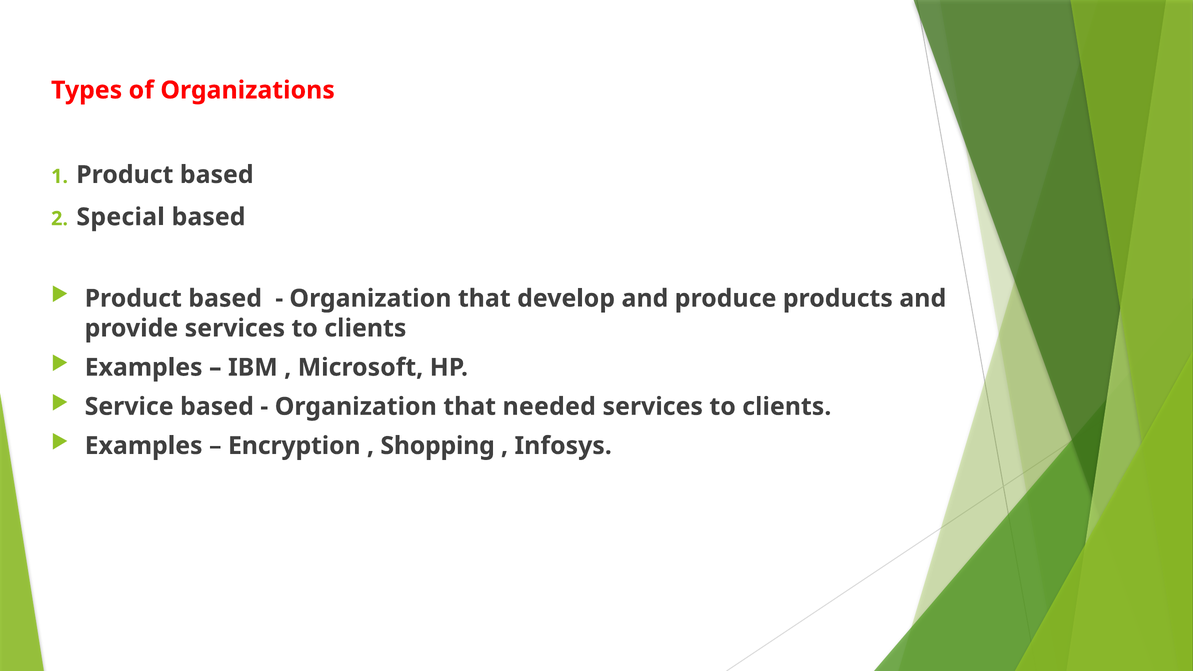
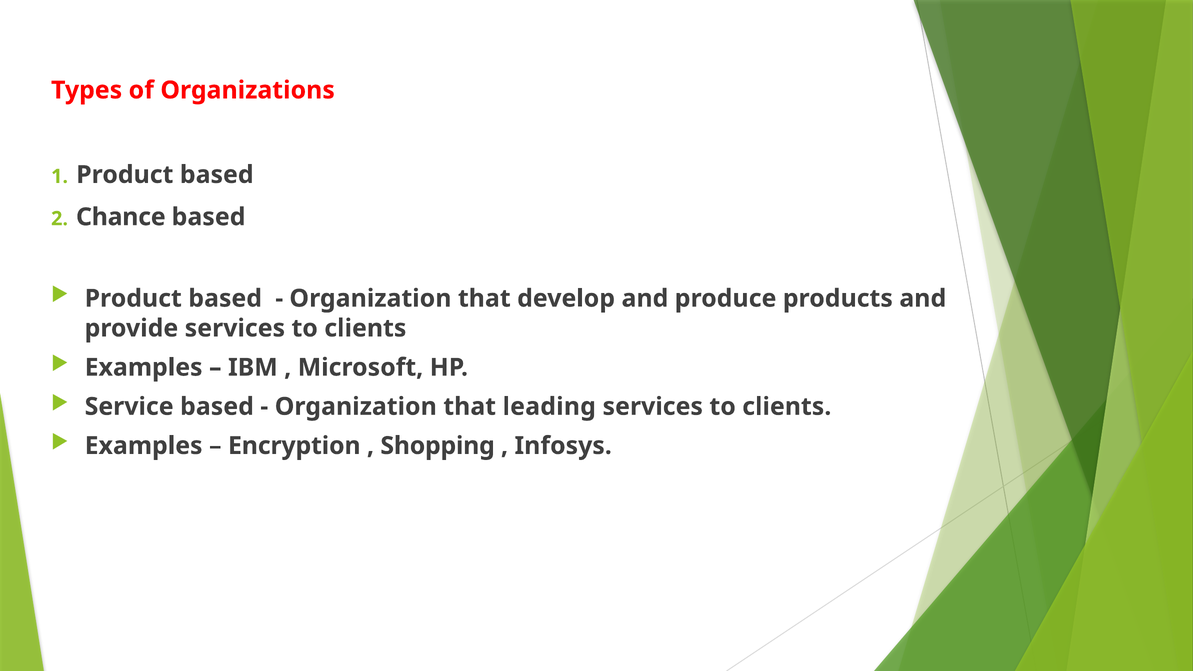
Special: Special -> Chance (121, 217)
needed: needed -> leading (549, 407)
